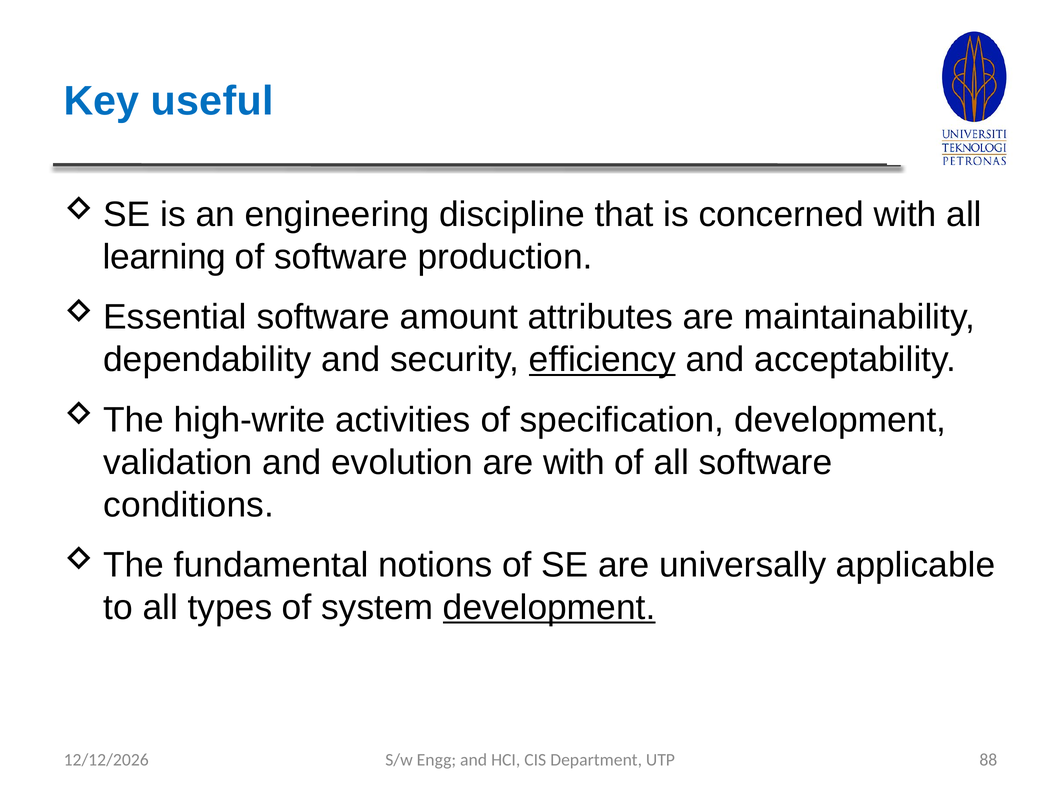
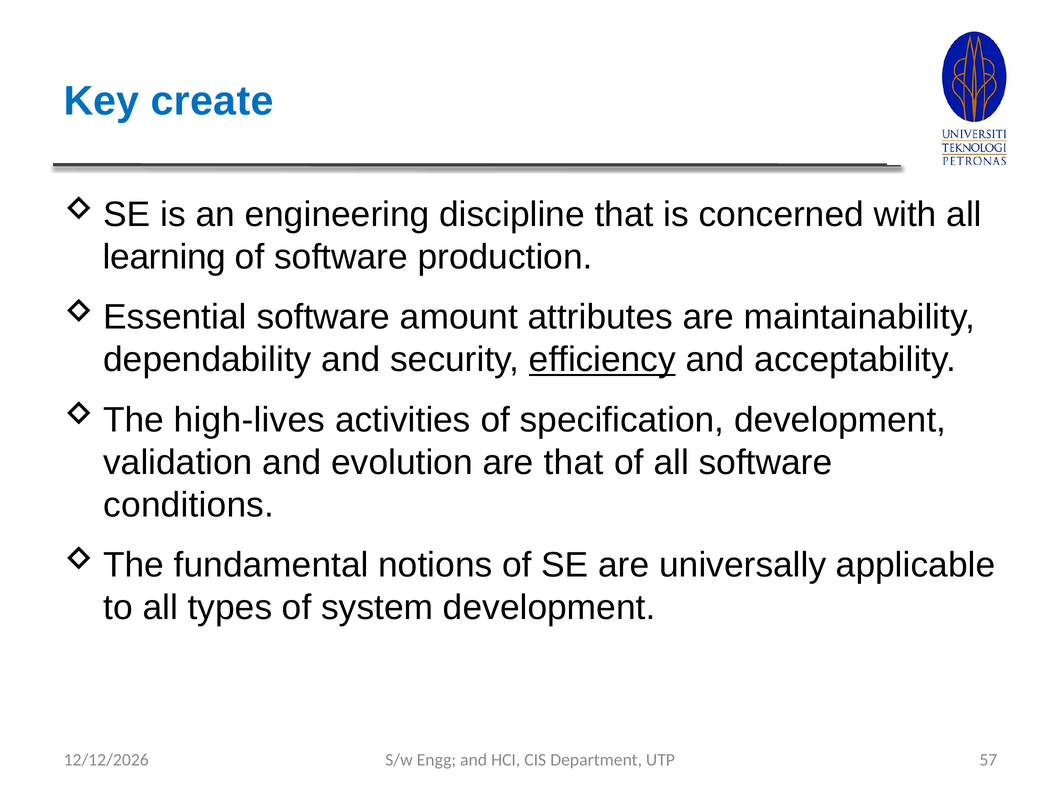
useful: useful -> create (212, 101)
high-write: high-write -> high-lives (250, 420)
are with: with -> that (574, 462)
development underline: present -> none (549, 607)
88: 88 -> 57 (988, 760)
